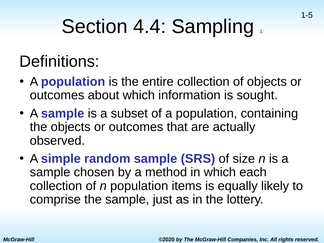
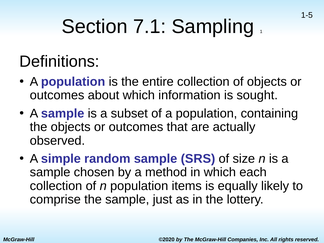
4.4: 4.4 -> 7.1 (150, 26)
